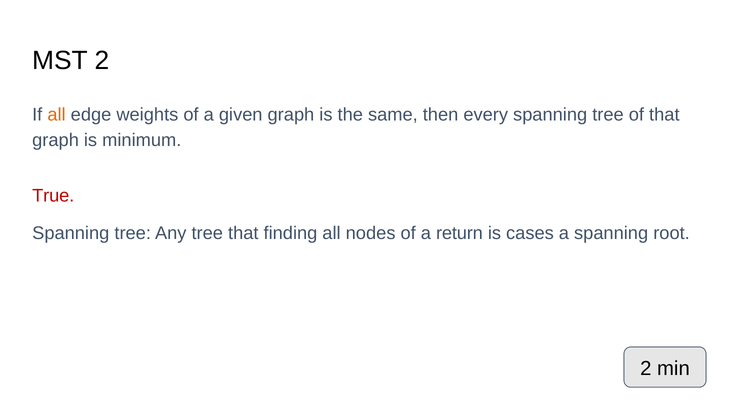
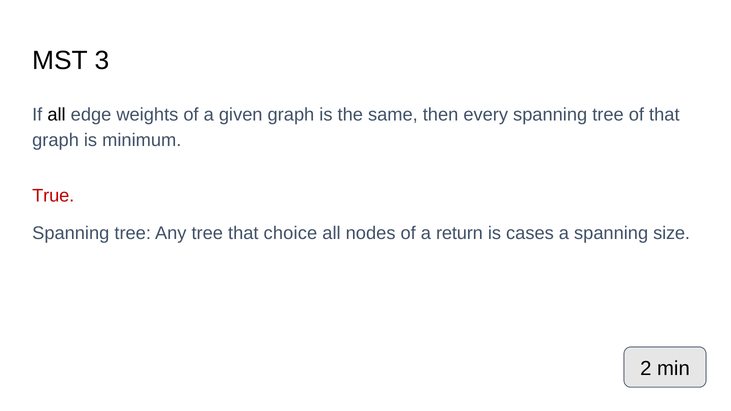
MST 2: 2 -> 3 (102, 61)
all colour: orange -> black (57, 115)
finding: finding -> choice (290, 233)
root: root -> size (672, 233)
